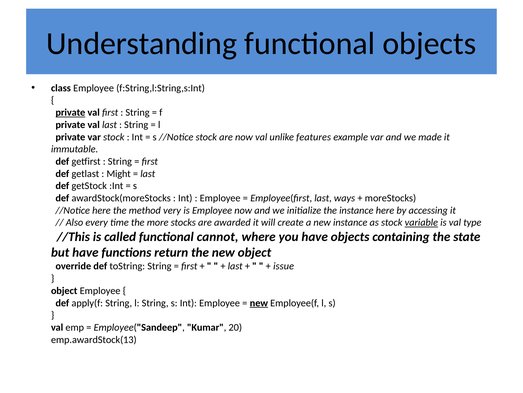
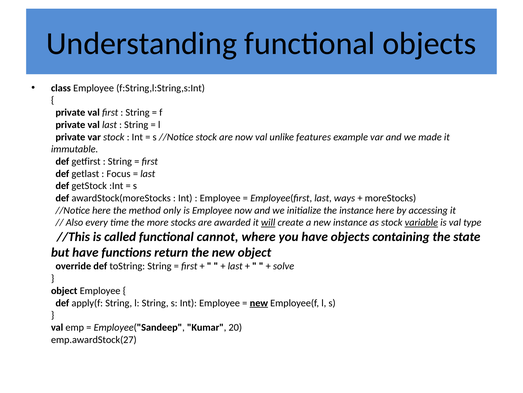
private underline: present -> none (70, 112)
Might: Might -> Focus (119, 173)
very: very -> only (172, 210)
will underline: none -> present (268, 222)
issue: issue -> solve (284, 266)
emp.awardStock(13: emp.awardStock(13 -> emp.awardStock(27 (94, 339)
